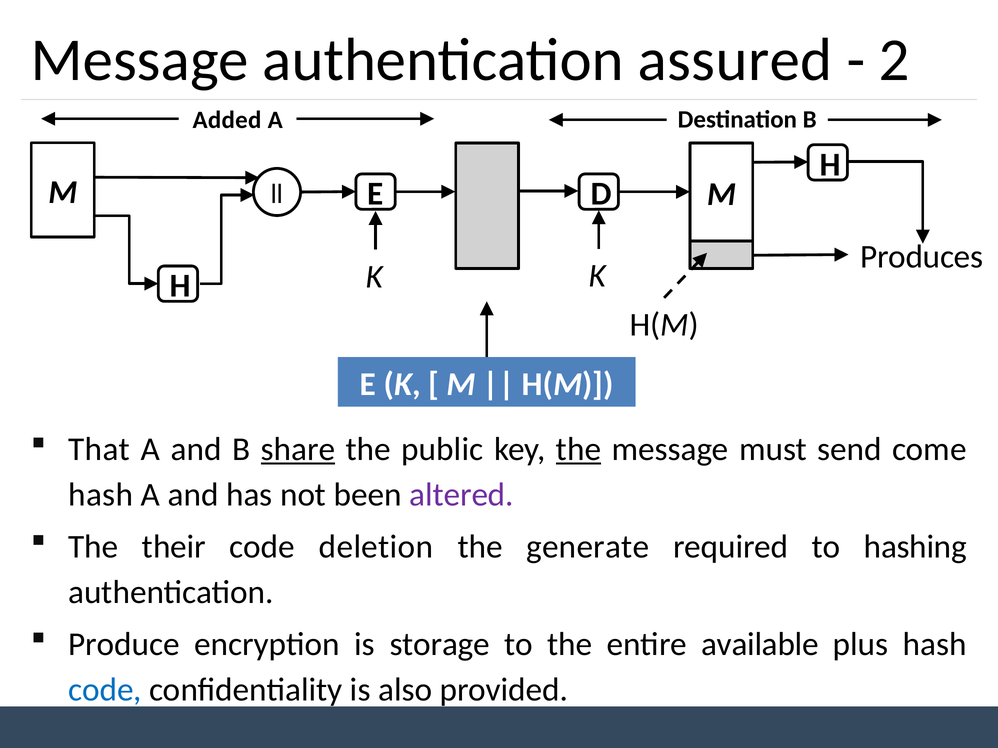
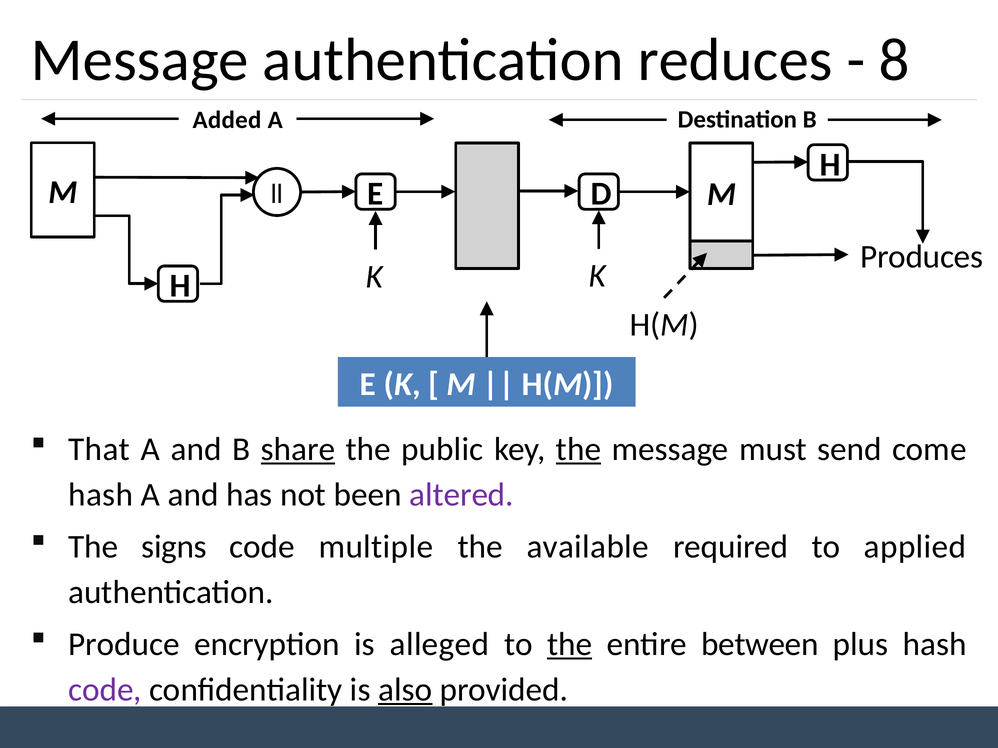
assured: assured -> reduces (735, 60)
2: 2 -> 8 (894, 60)
their: their -> signs (174, 547)
deletion: deletion -> multiple (376, 547)
generate: generate -> available (588, 547)
hashing: hashing -> applied (915, 547)
storage: storage -> alleged (440, 645)
the underline: none -> present (570, 645)
available: available -> between (760, 645)
code colour: blue -> purple (105, 690)
also underline: none -> present (405, 690)
